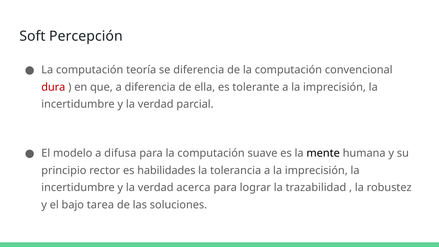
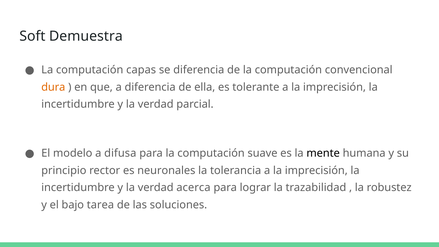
Percepción: Percepción -> Demuestra (86, 36)
teoría: teoría -> capas (141, 70)
dura colour: red -> orange (53, 87)
habilidades: habilidades -> neuronales (166, 170)
